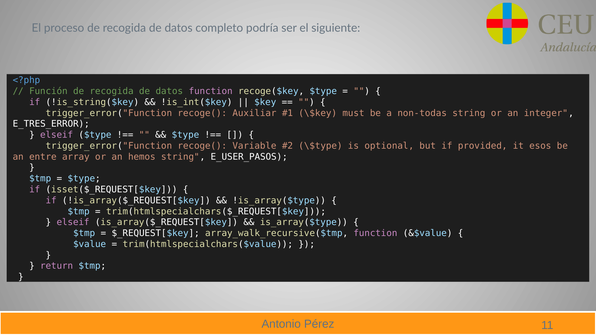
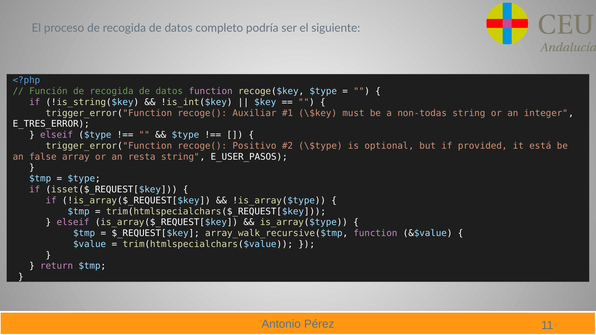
Variable: Variable -> Positivo (254, 146)
esos: esos -> está (540, 146)
entre: entre -> false (43, 157)
hemos: hemos -> resta (142, 157)
